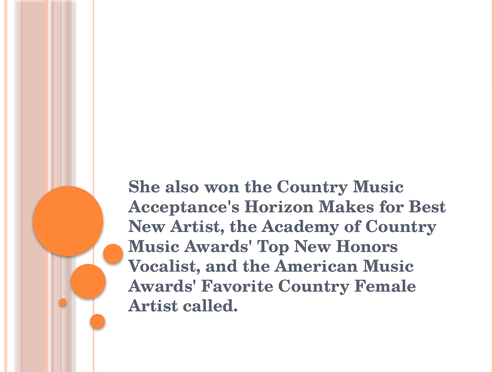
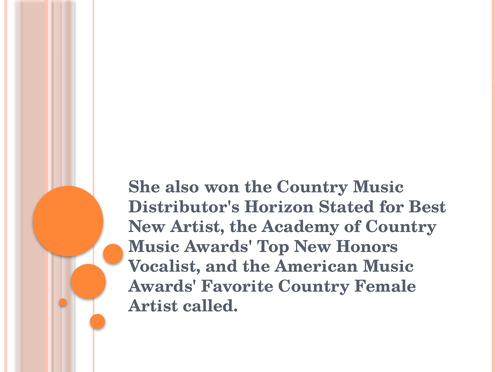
Acceptance's: Acceptance's -> Distributor's (184, 207)
Makes: Makes -> Stated (347, 207)
